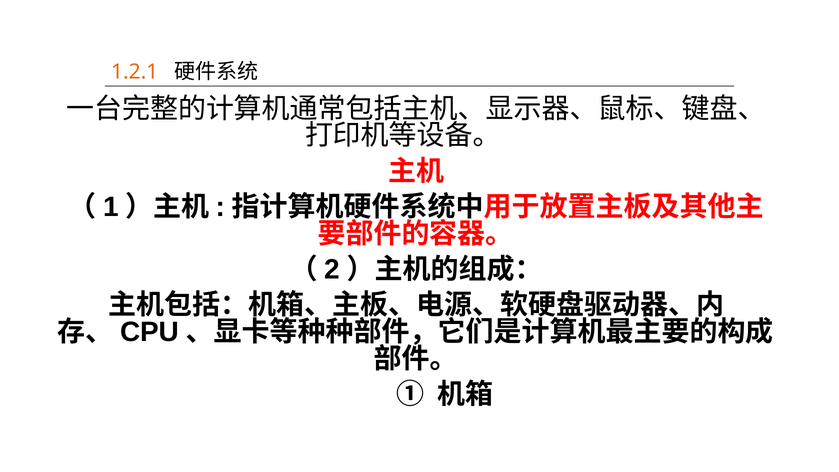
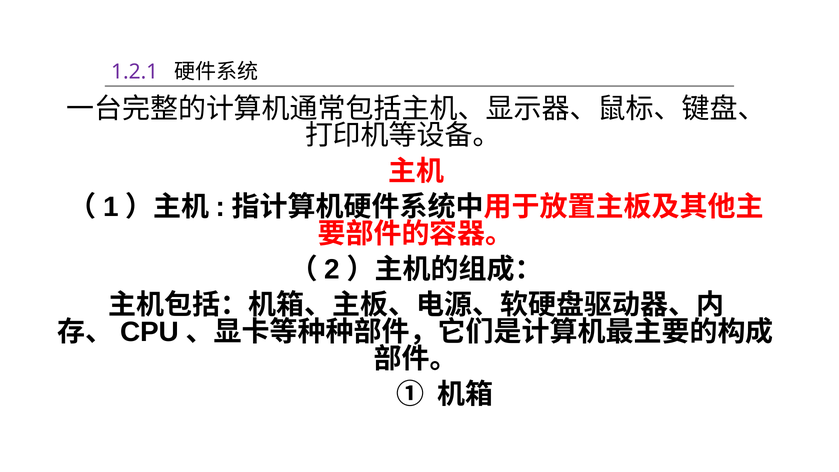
1.2.1 colour: orange -> purple (135, 72)
